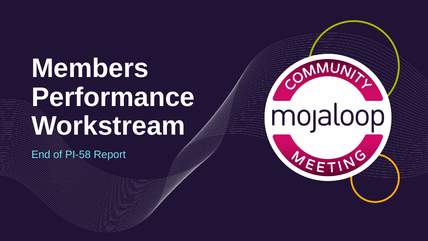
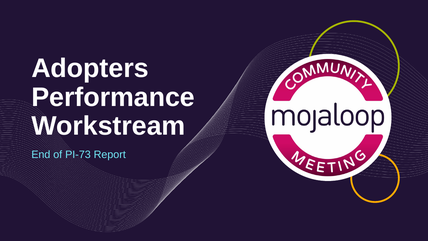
Members: Members -> Adopters (90, 68)
PI-58: PI-58 -> PI-73 (78, 155)
